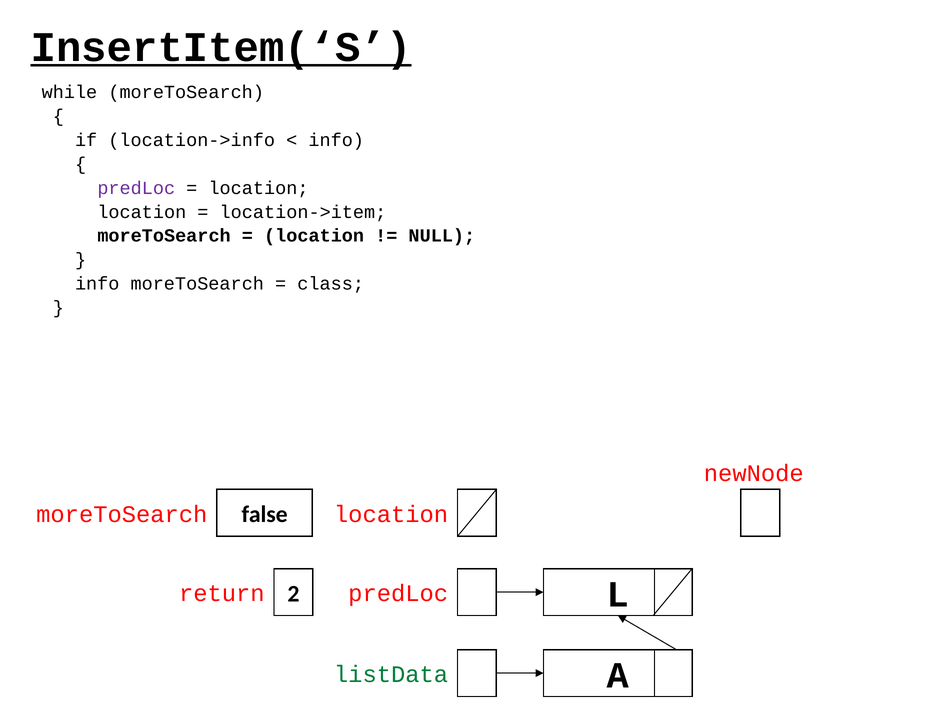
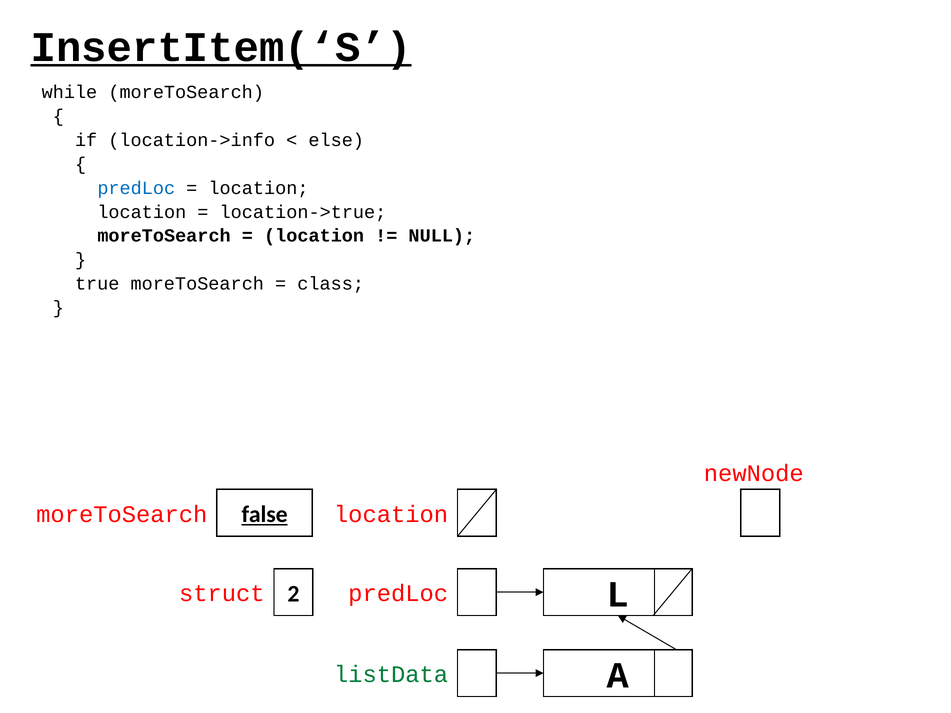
info: info -> else (336, 140)
predLoc colour: purple -> blue (136, 188)
location->item: location->item -> location->true (303, 212)
info: info -> true (97, 284)
false underline: none -> present (265, 515)
return: return -> struct (222, 594)
